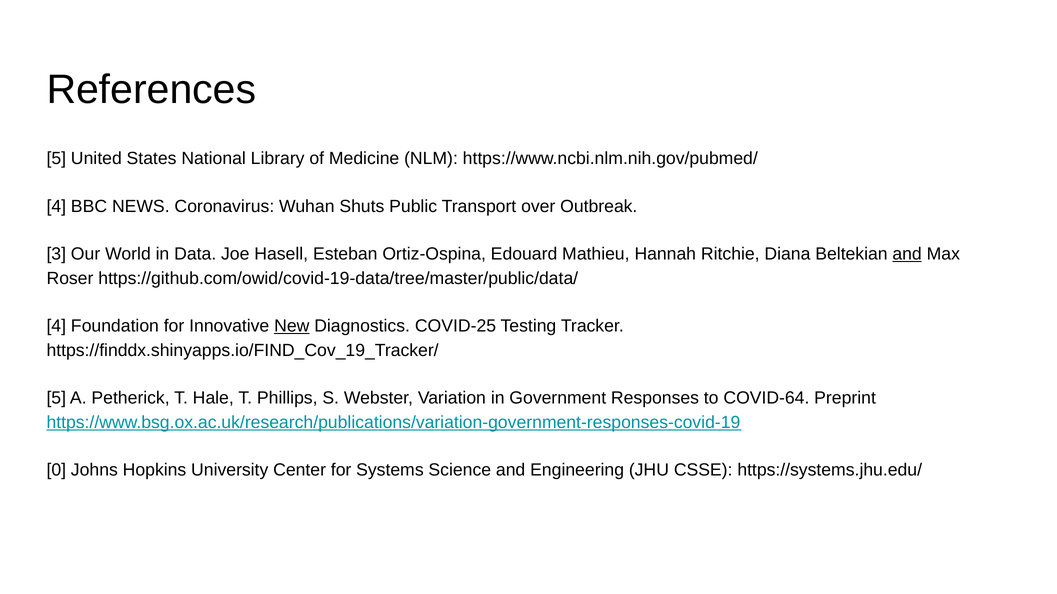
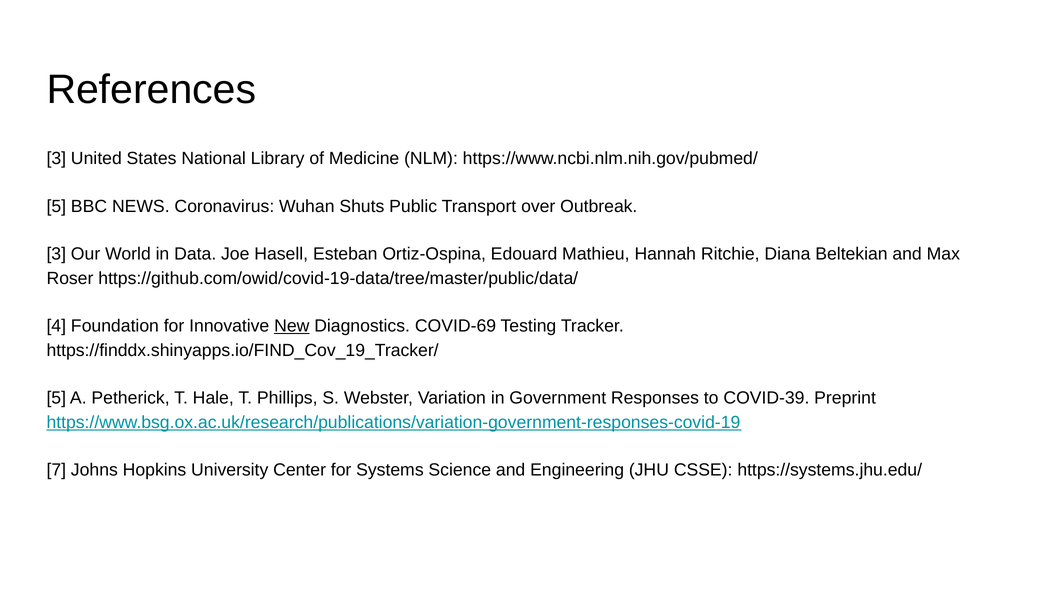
5: 5 -> 3 (56, 159)
4: 4 -> 5 (56, 207)
and underline: present -> none (907, 254)
COVID-25: COVID-25 -> COVID-69 (455, 326)
COVID-64: COVID-64 -> COVID-39 (766, 398)
0: 0 -> 7 (56, 471)
